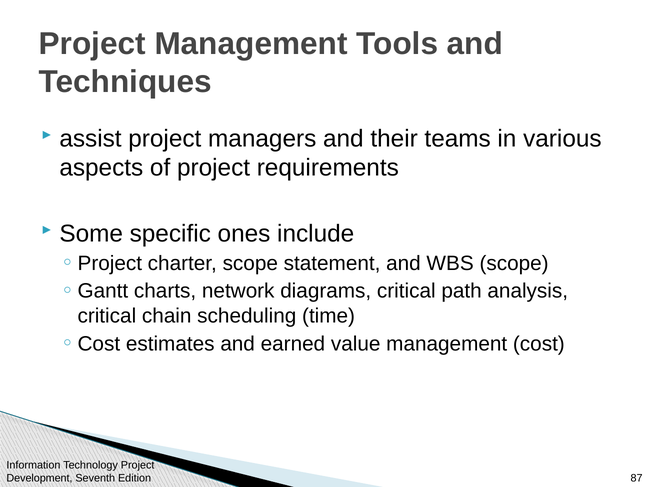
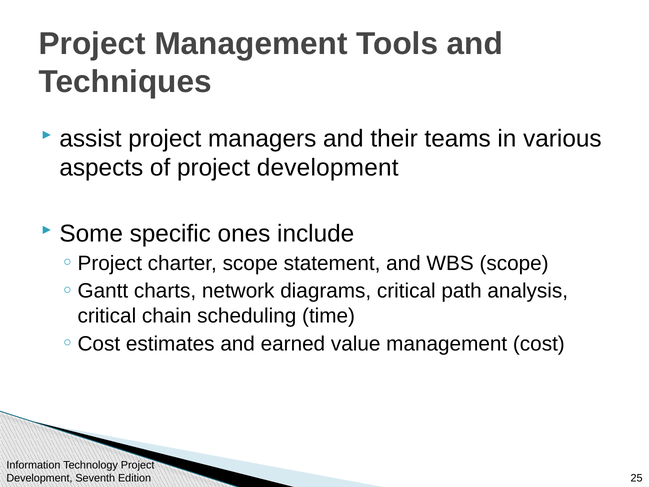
of project requirements: requirements -> development (328, 168)
87: 87 -> 25 (637, 478)
